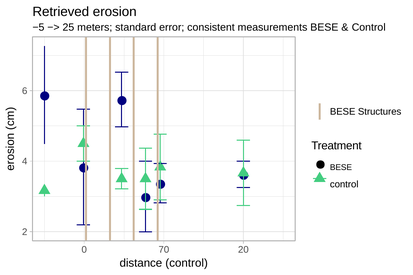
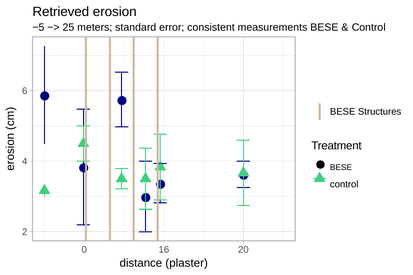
70: 70 -> 16 (164, 250)
distance control: control -> plaster (187, 263)
